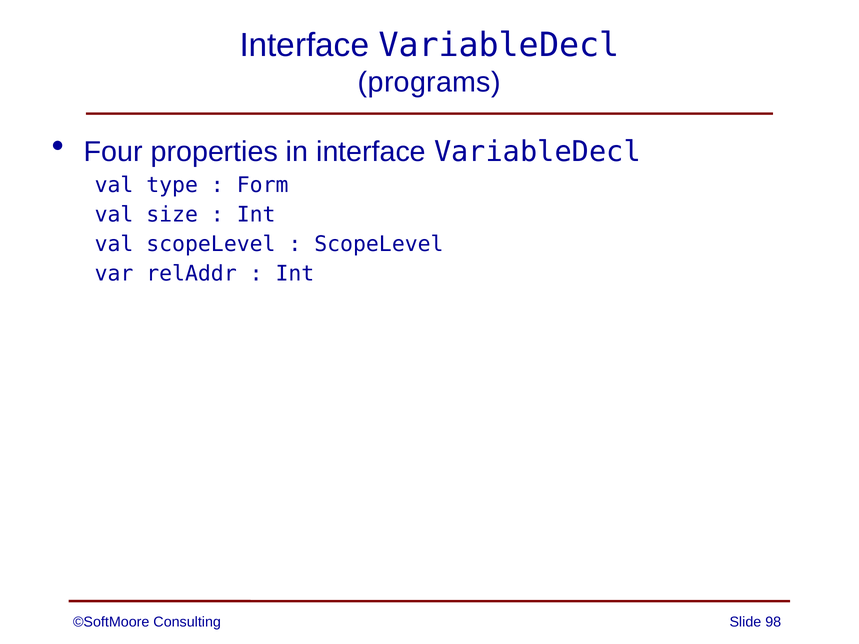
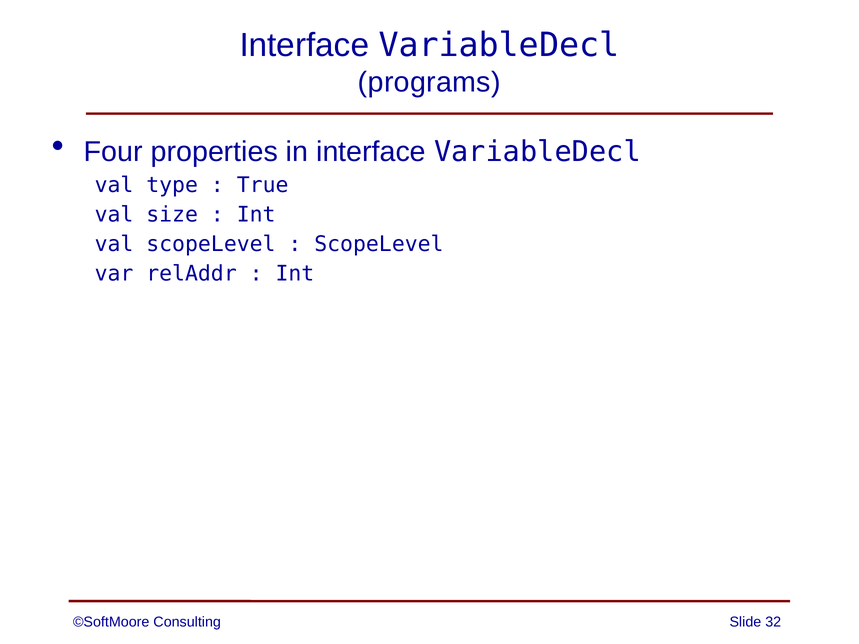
Form: Form -> True (263, 185)
98: 98 -> 32 (773, 622)
